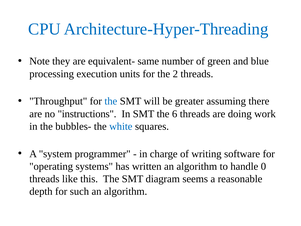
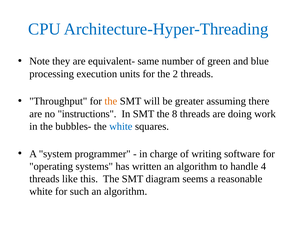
the colour: blue -> orange (111, 101)
6: 6 -> 8 (175, 114)
0: 0 -> 4 (263, 166)
depth: depth -> white (41, 191)
